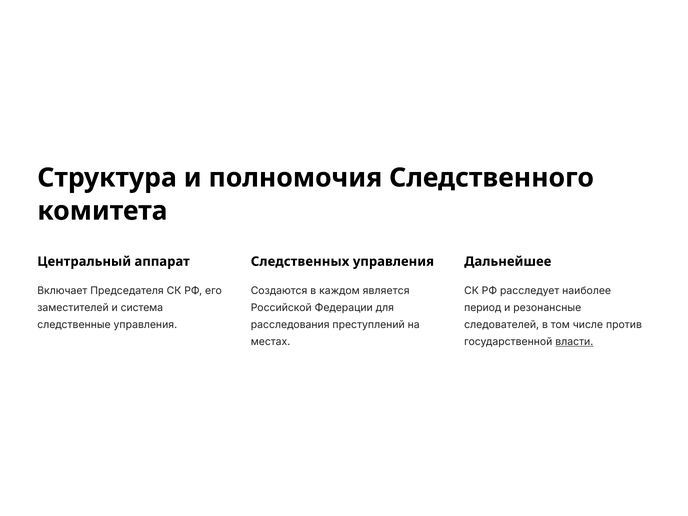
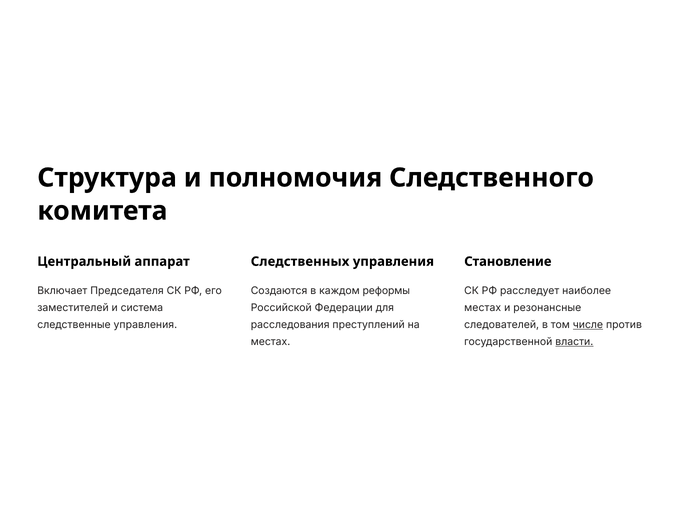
Дальнейшее: Дальнейшее -> Становление (508, 262)
является: является -> реформы (386, 291)
период: период -> местах (483, 308)
числе underline: none -> present (588, 325)
